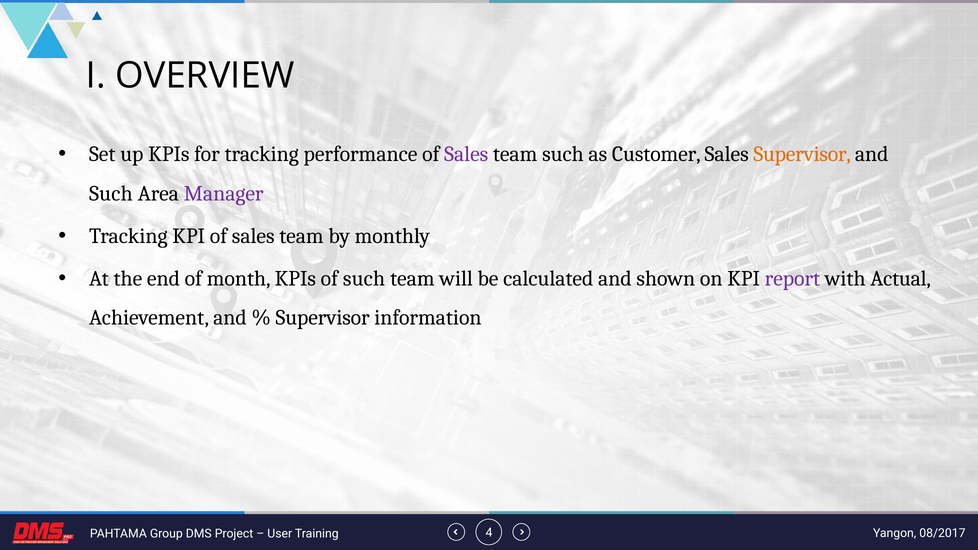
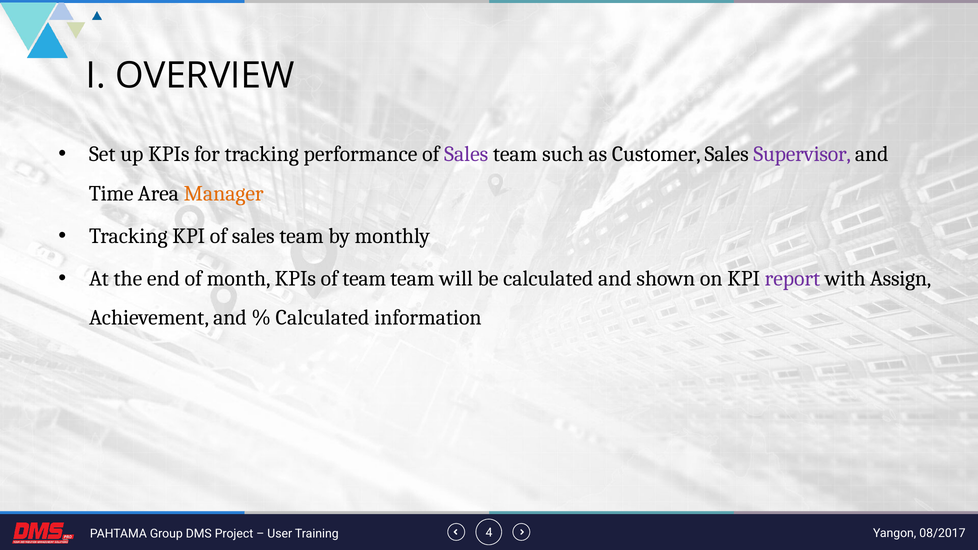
Supervisor colour: orange -> purple (802, 154)
Such: Such -> Time (111, 194)
Manager colour: purple -> orange (224, 194)
of such: such -> team (364, 279)
Actual: Actual -> Assign (901, 279)
Supervisor: Supervisor -> Calculated (323, 318)
